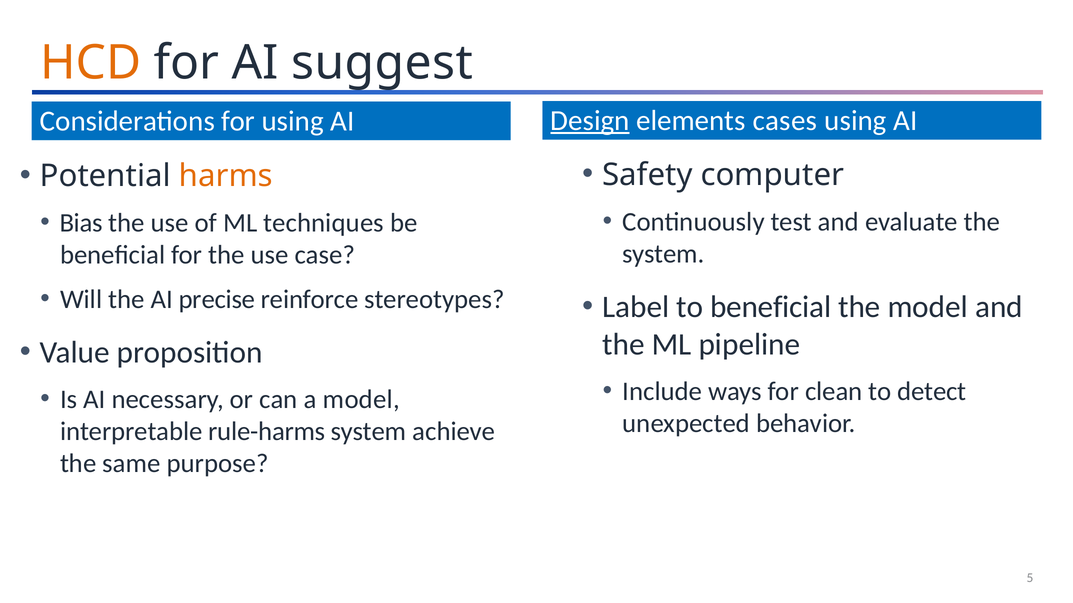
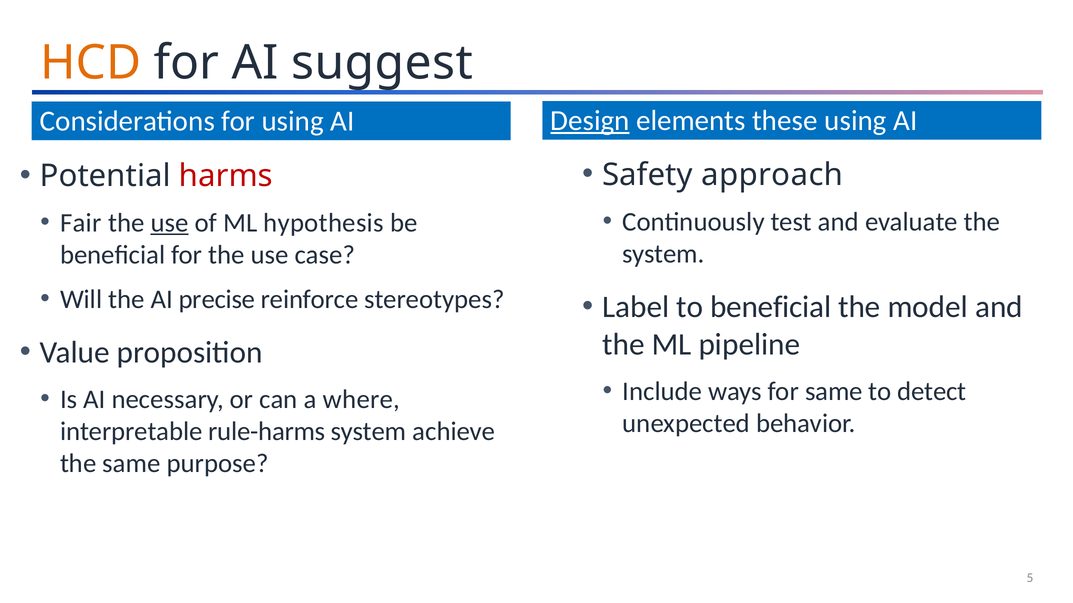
cases: cases -> these (785, 121)
computer: computer -> approach (772, 175)
harms colour: orange -> red (226, 176)
Bias: Bias -> Fair (81, 223)
use underline: none -> present (170, 223)
techniques: techniques -> hypothesis (324, 223)
for clean: clean -> same (834, 392)
a model: model -> where (361, 400)
